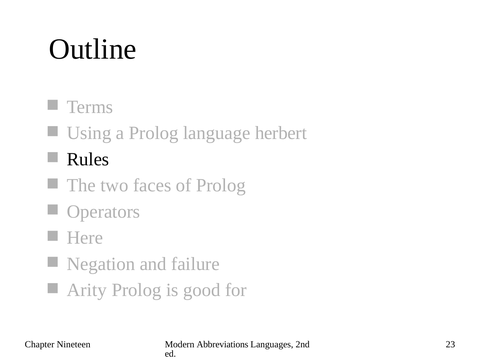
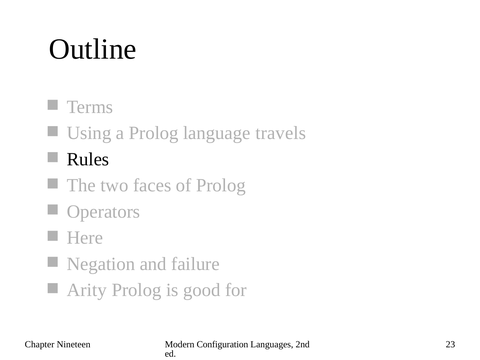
herbert: herbert -> travels (281, 133)
Abbreviations: Abbreviations -> Configuration (222, 345)
